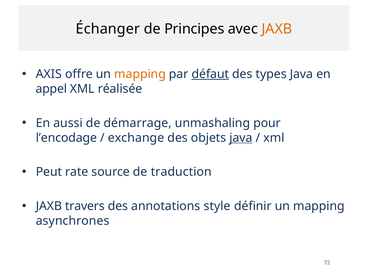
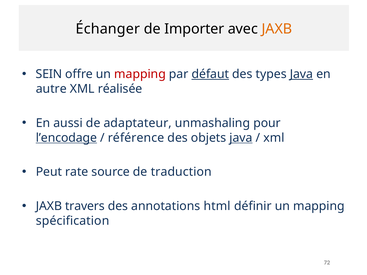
Principes: Principes -> Importer (194, 29)
AXIS: AXIS -> SEIN (49, 74)
mapping colour: orange -> red (140, 74)
Java underline: none -> present (301, 74)
appel: appel -> autre (51, 89)
démarrage: démarrage -> adaptateur (138, 123)
l’encodage underline: none -> present (66, 138)
exchange: exchange -> référence (136, 138)
style: style -> html (217, 206)
asynchrones: asynchrones -> spécification (73, 221)
